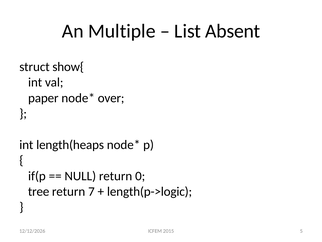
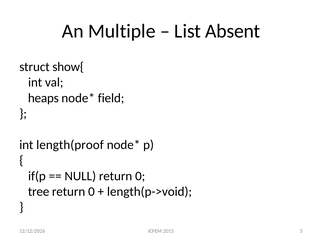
paper: paper -> heaps (43, 98)
over: over -> field (111, 98)
length(heaps: length(heaps -> length(proof (70, 144)
7: 7 -> 0 (91, 191)
length(p->logic: length(p->logic -> length(p->void (149, 191)
